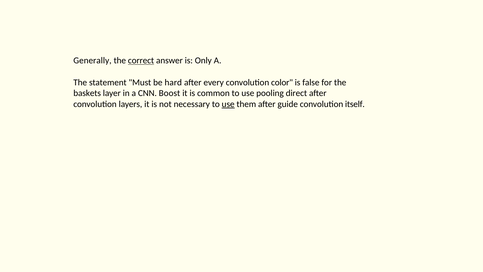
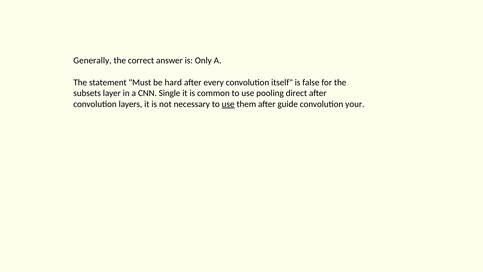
correct underline: present -> none (141, 61)
color: color -> itself (282, 82)
baskets: baskets -> subsets (87, 93)
Boost: Boost -> Single (170, 93)
itself: itself -> your (355, 104)
